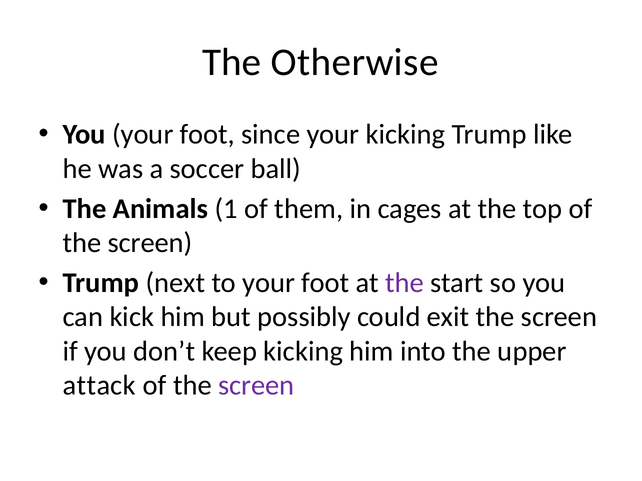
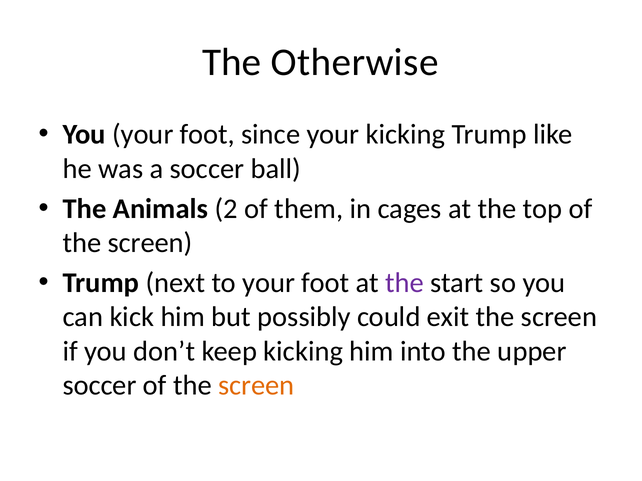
1: 1 -> 2 (226, 209)
attack: attack -> soccer (100, 386)
screen colour: purple -> orange (256, 386)
